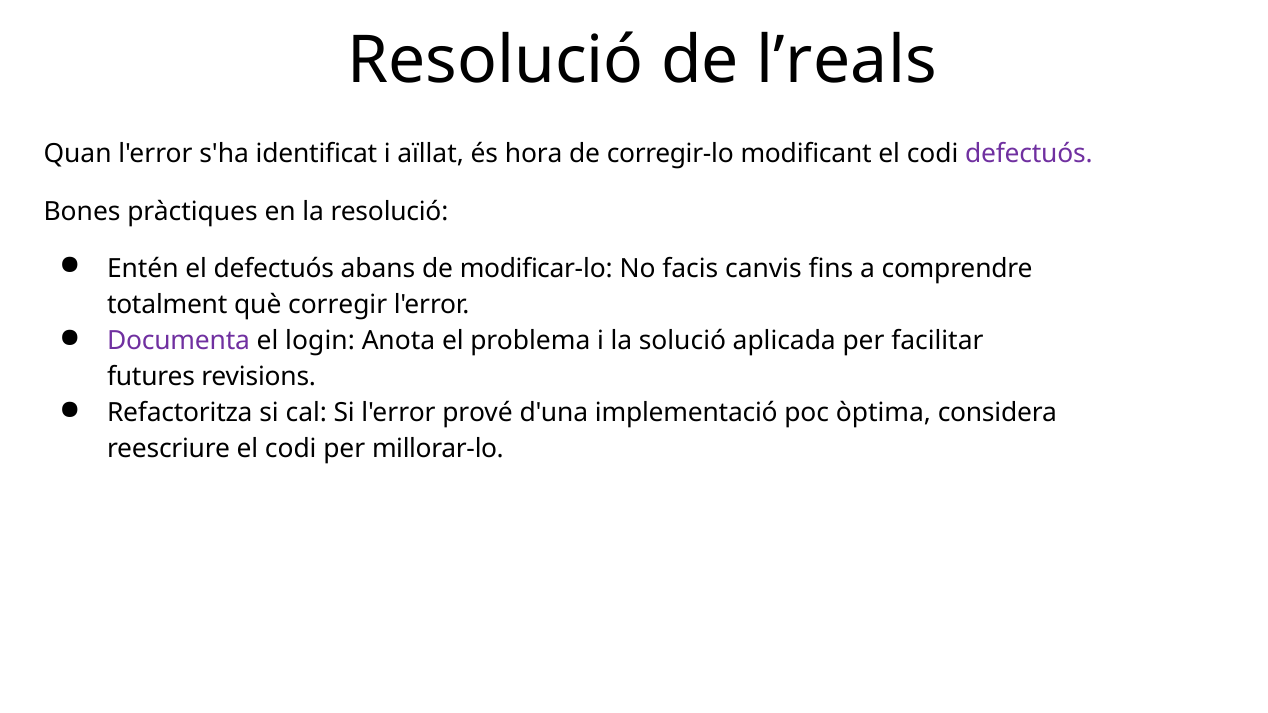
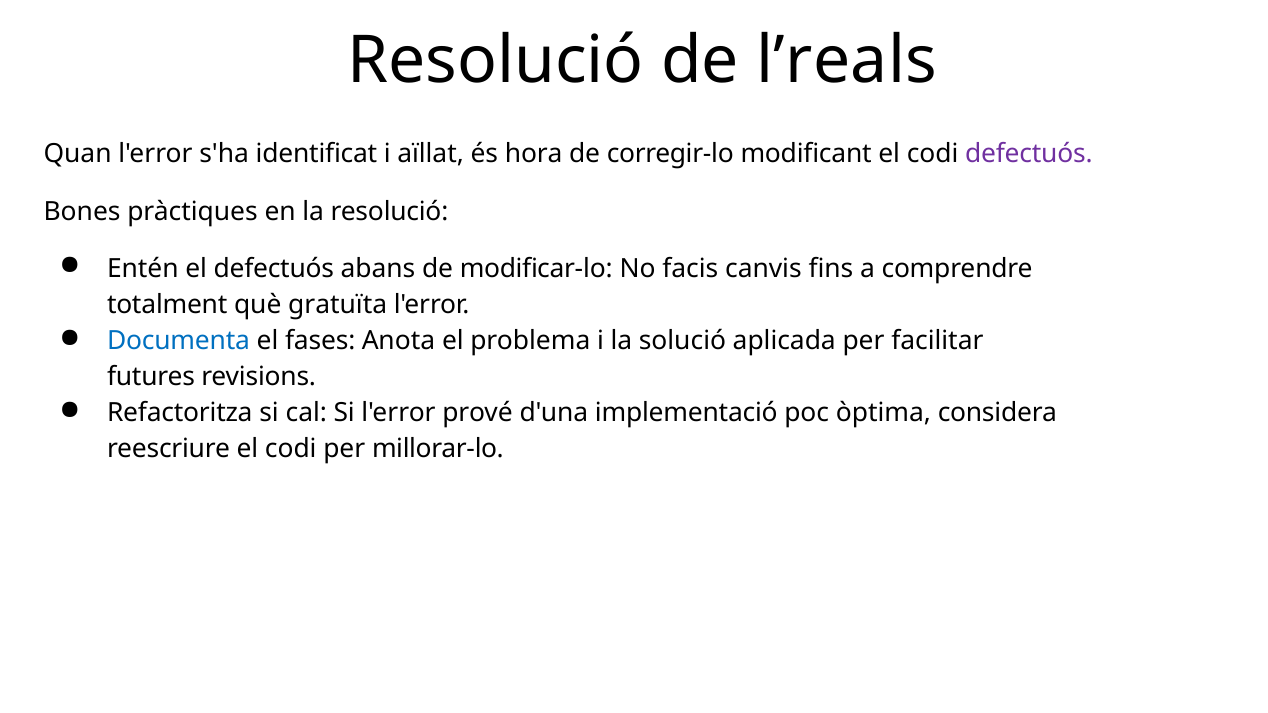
corregir: corregir -> gratuïta (338, 305)
Documenta colour: purple -> blue (178, 341)
login: login -> fases (320, 341)
